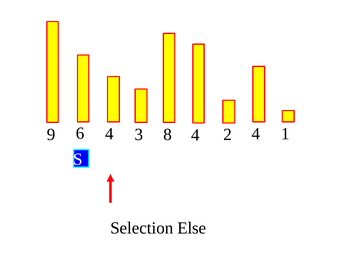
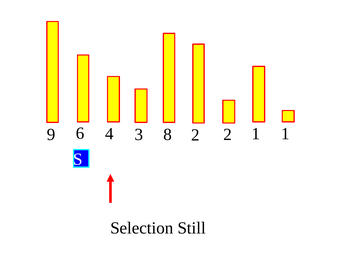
6 4: 4 -> 2 (195, 135)
4 4: 4 -> 1 (256, 134)
Else: Else -> Still (192, 227)
